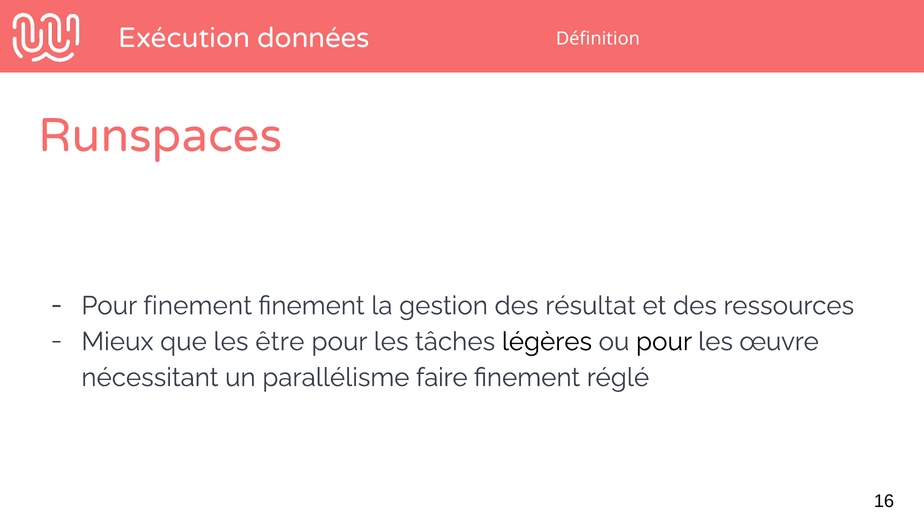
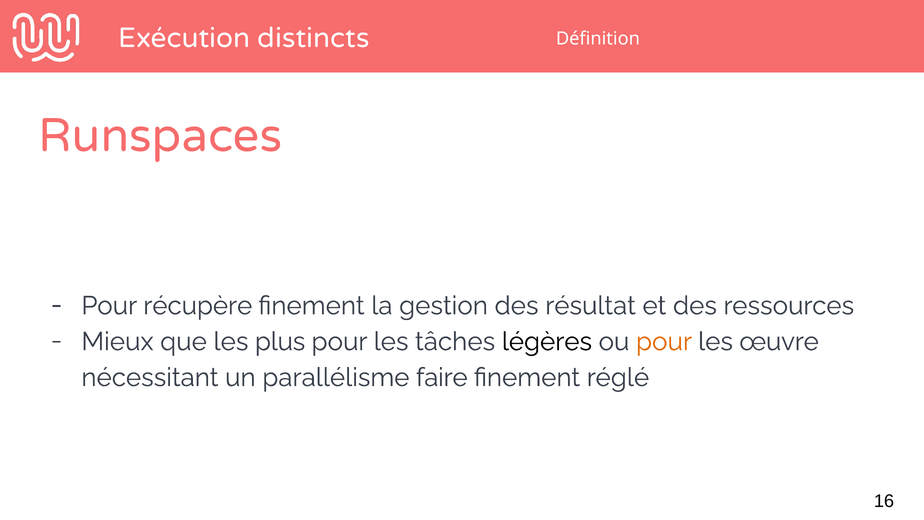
données: données -> distincts (313, 38)
Pour finement: finement -> récupère (198, 306)
être: être -> plus (280, 341)
pour colour: black -> orange (664, 341)
